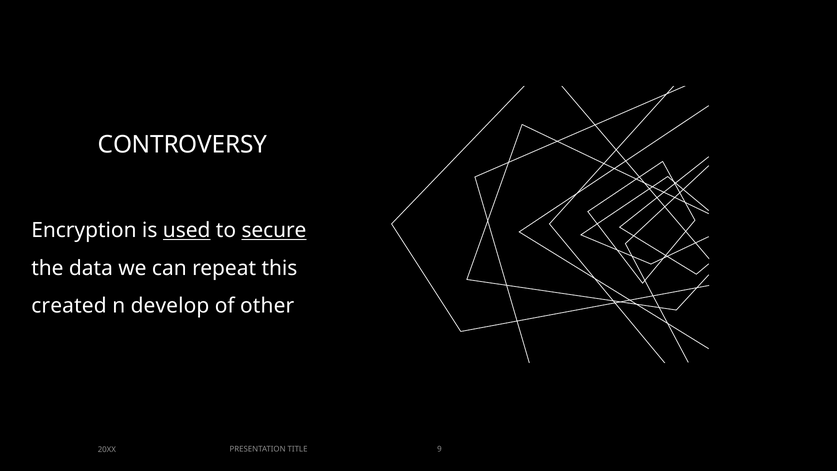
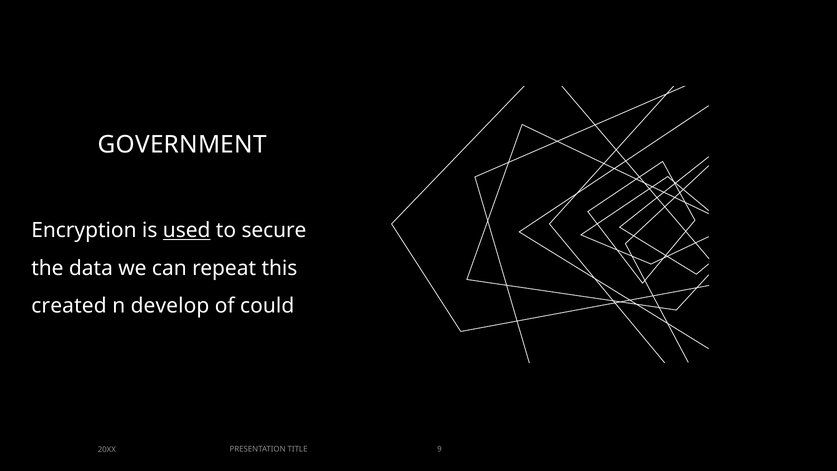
CONTROVERSY: CONTROVERSY -> GOVERNMENT (182, 145)
secure underline: present -> none (274, 230)
other: other -> could (267, 306)
